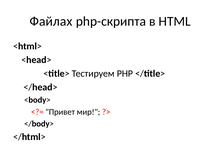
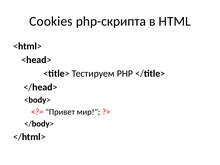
Файлах: Файлах -> Cookies (51, 21)
